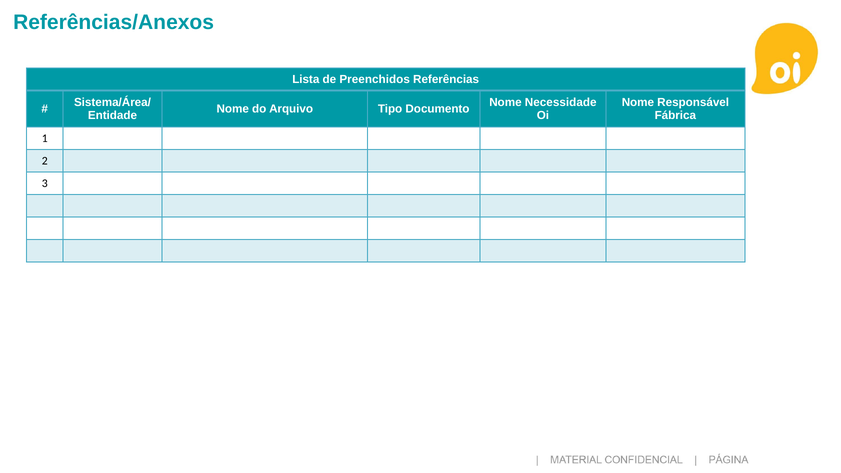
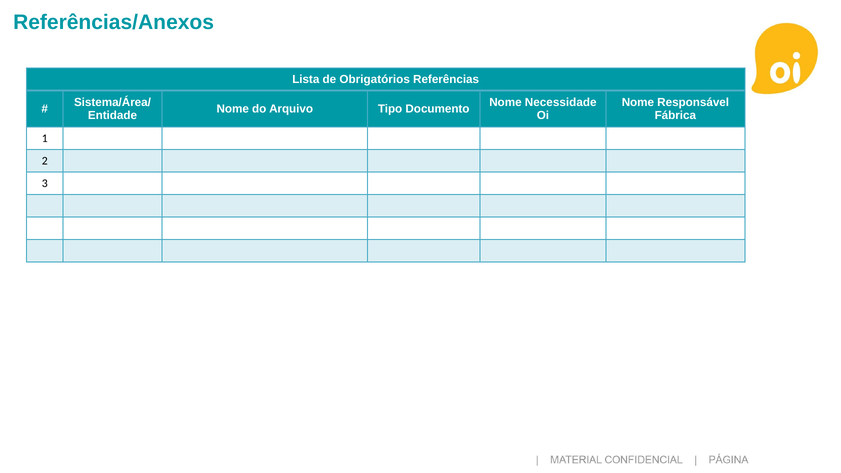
Preenchidos: Preenchidos -> Obrigatórios (375, 80)
